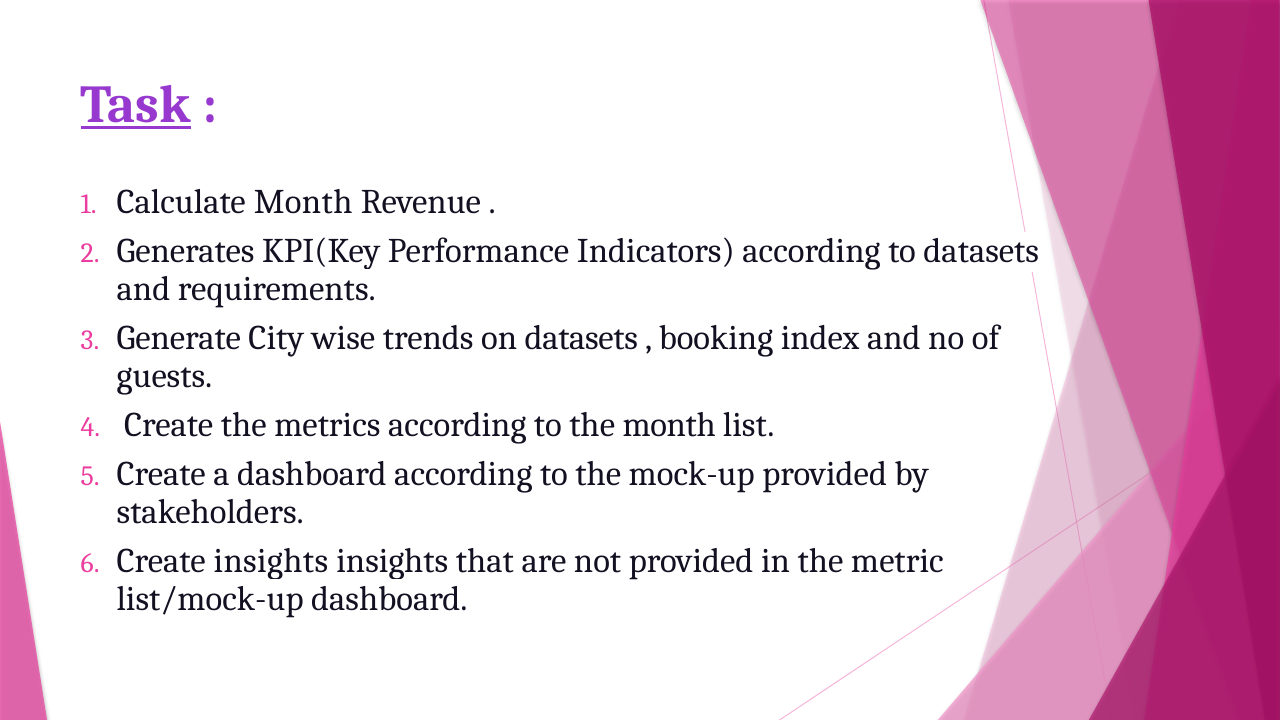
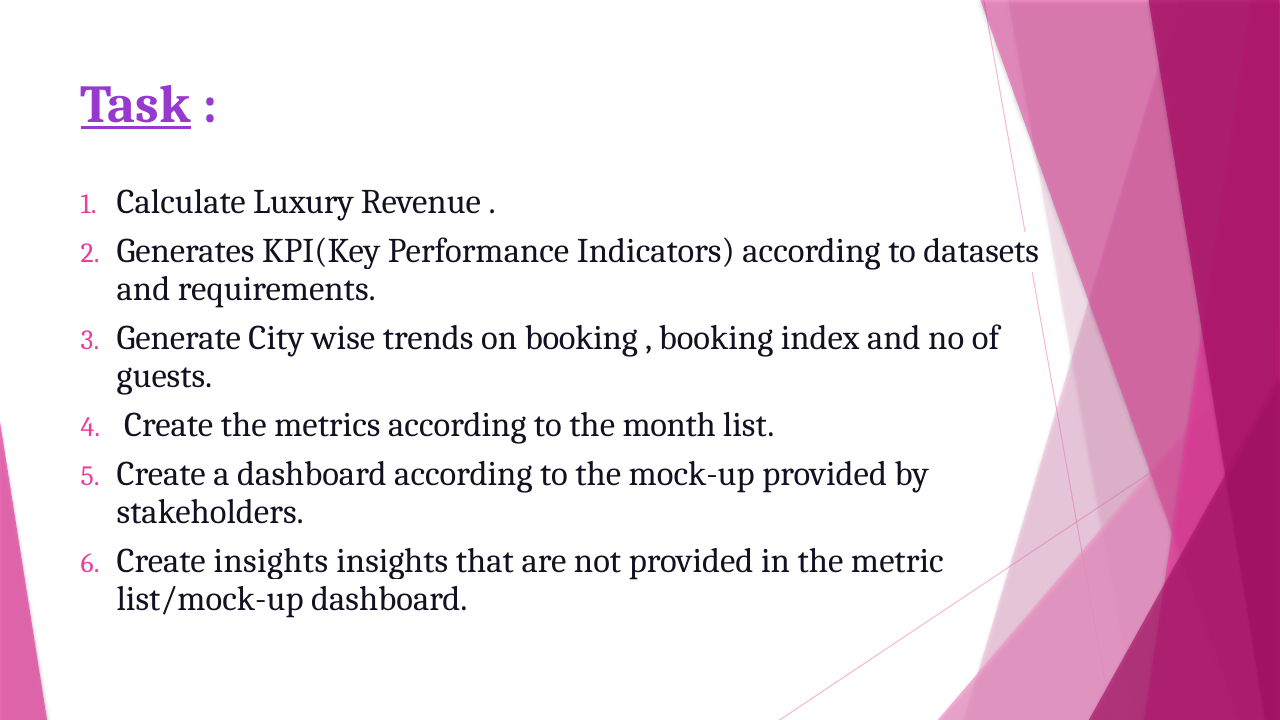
Calculate Month: Month -> Luxury (304, 202)
on datasets: datasets -> booking (581, 338)
